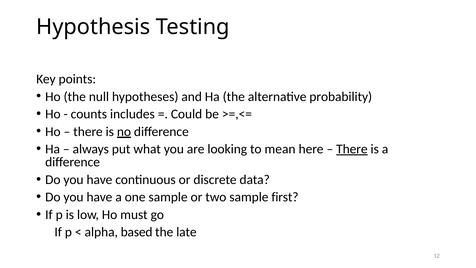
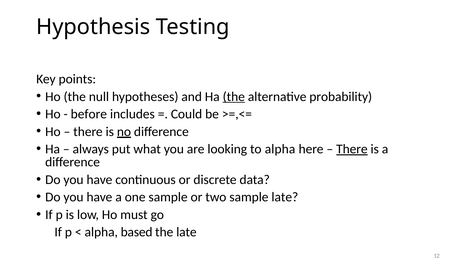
the underline: none -> present (234, 97)
counts: counts -> before (89, 114)
to mean: mean -> alpha (280, 149)
sample first: first -> late (285, 197)
